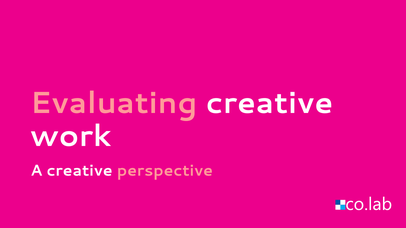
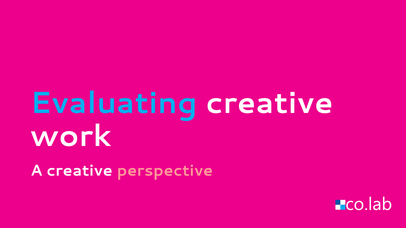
Evaluating colour: pink -> light blue (114, 103)
